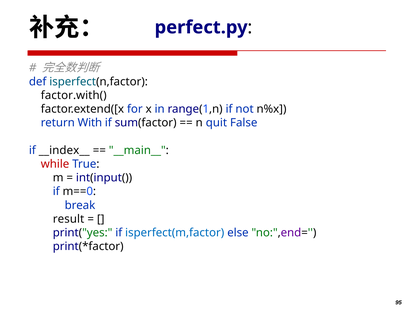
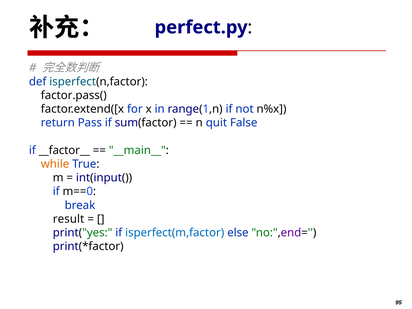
factor.with(: factor.with( -> factor.pass( (74, 95)
With: With -> Pass (90, 123)
__index__: __index__ -> __factor__ (64, 150)
while colour: red -> orange (55, 164)
